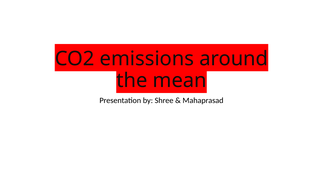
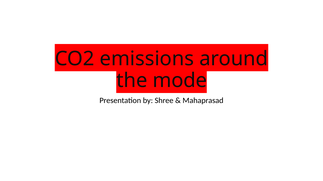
mean: mean -> mode (180, 81)
